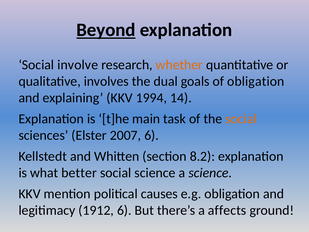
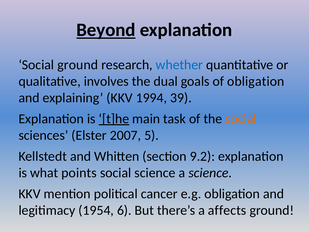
Social involve: involve -> ground (78, 65)
whether colour: orange -> blue (179, 65)
14: 14 -> 39 (181, 98)
t]he underline: none -> present (114, 119)
2007 6: 6 -> 5 (152, 135)
8.2: 8.2 -> 9.2 (202, 156)
better: better -> points (79, 173)
causes: causes -> cancer (159, 194)
1912: 1912 -> 1954 (96, 210)
